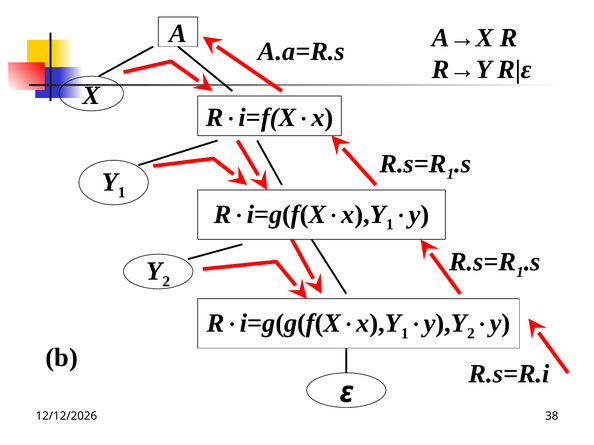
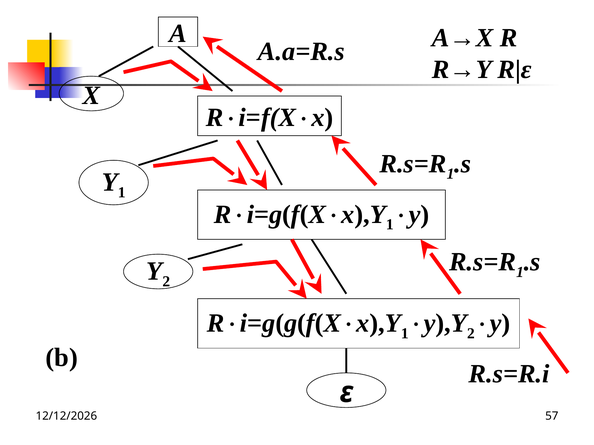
38: 38 -> 57 (552, 416)
